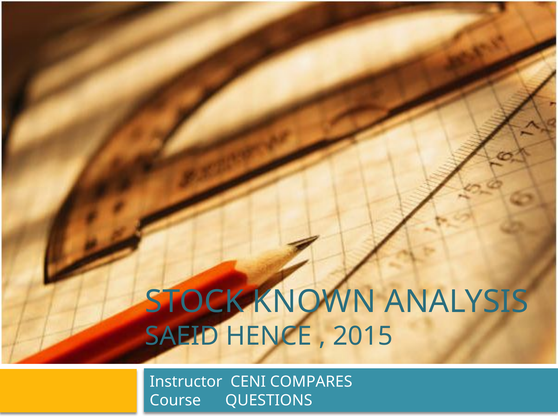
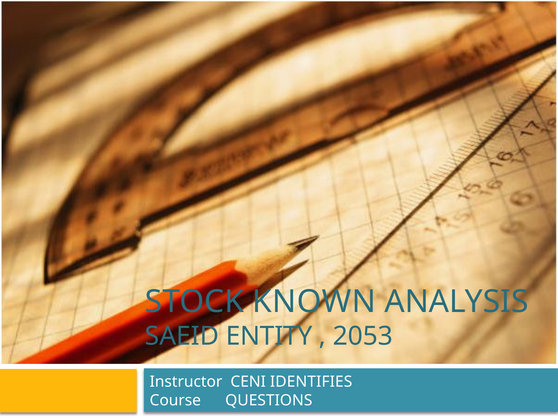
HENCE: HENCE -> ENTITY (269, 337)
2015: 2015 -> 2053 (363, 337)
COMPARES: COMPARES -> IDENTIFIES (311, 382)
